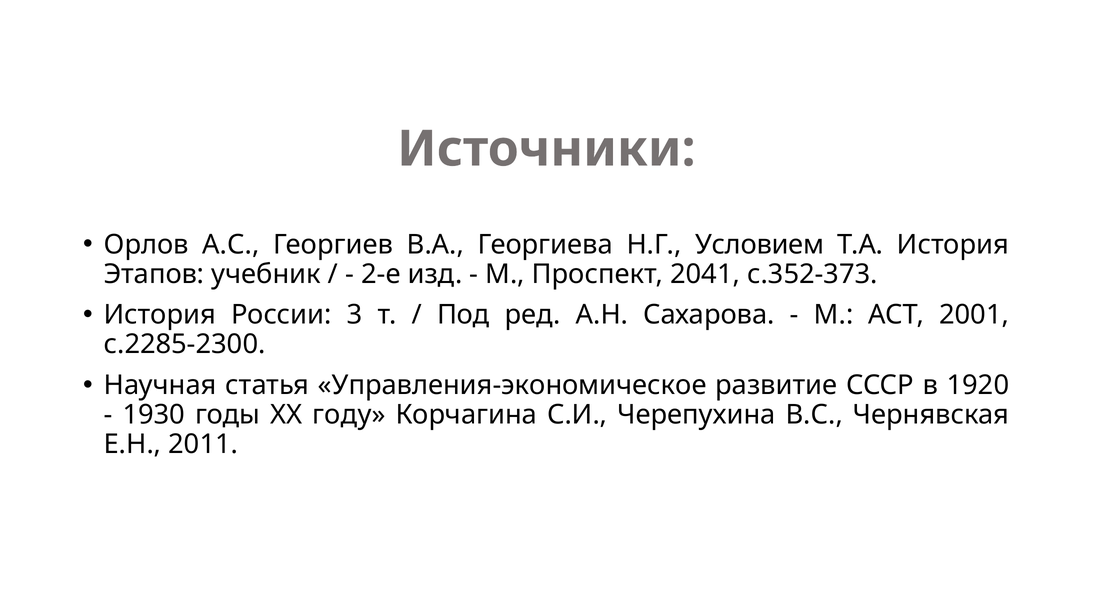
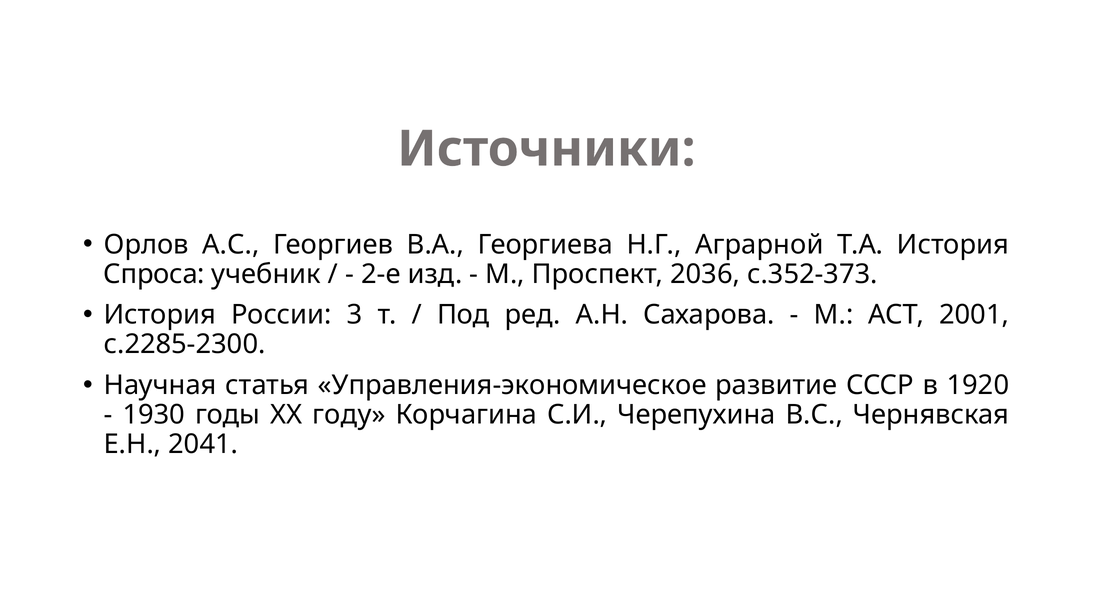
Условием: Условием -> Аграрной (759, 244)
Этапов: Этапов -> Спроса (154, 274)
2041: 2041 -> 2036 (705, 274)
2011: 2011 -> 2041 (203, 444)
